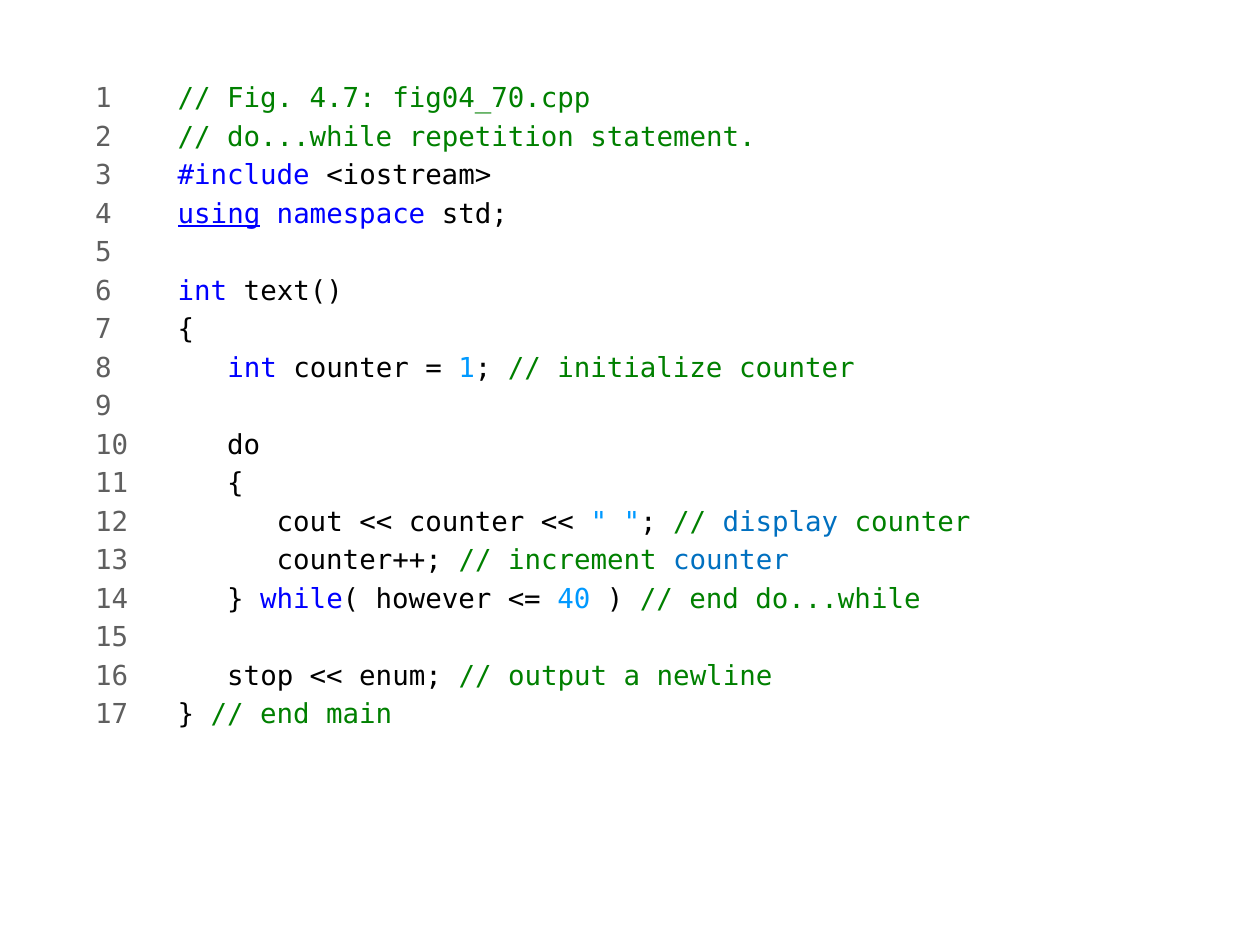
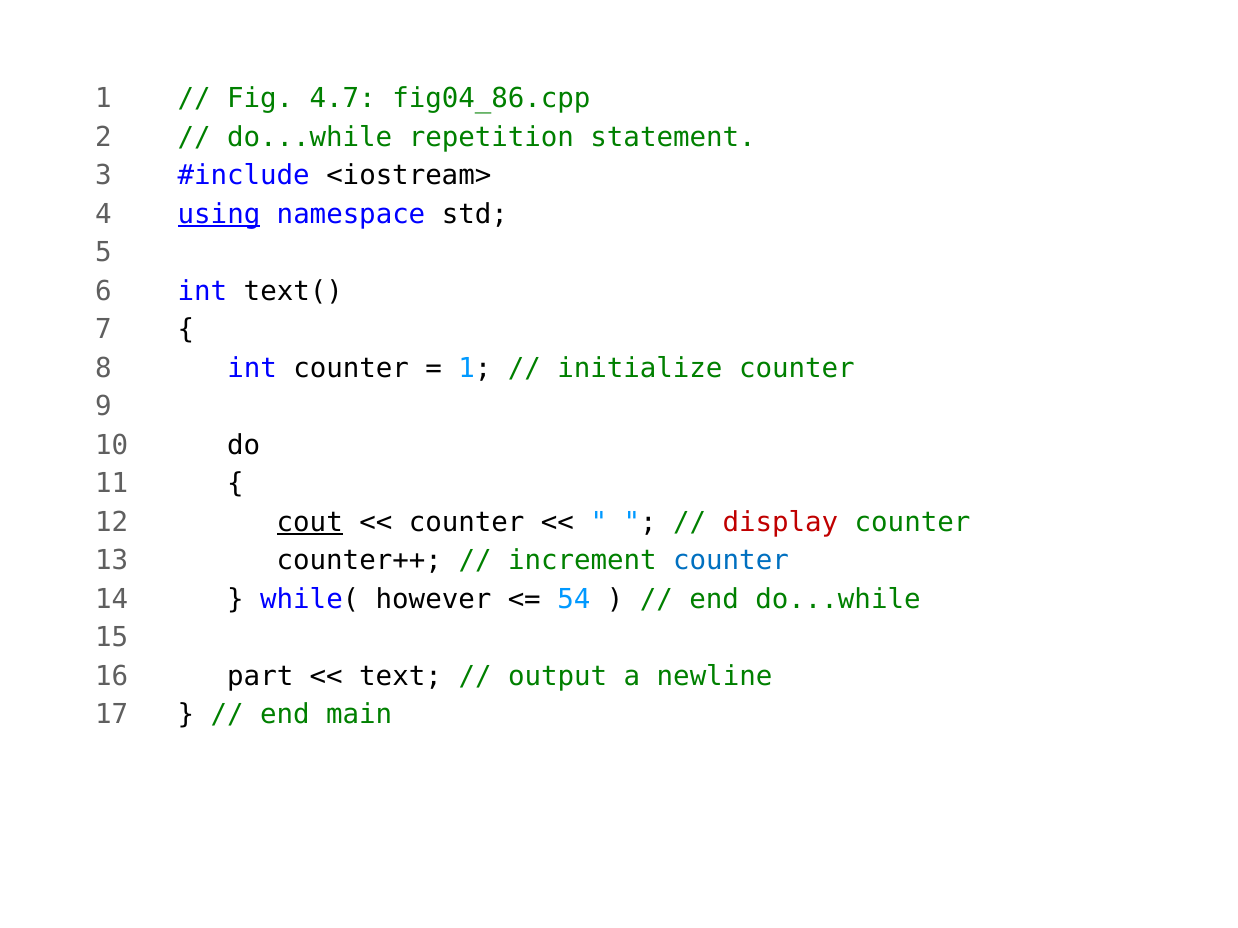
fig04_70.cpp: fig04_70.cpp -> fig04_86.cpp (491, 99)
cout underline: none -> present (310, 522)
display colour: blue -> red (780, 522)
40: 40 -> 54 (574, 599)
stop: stop -> part (260, 676)
enum: enum -> text (401, 676)
